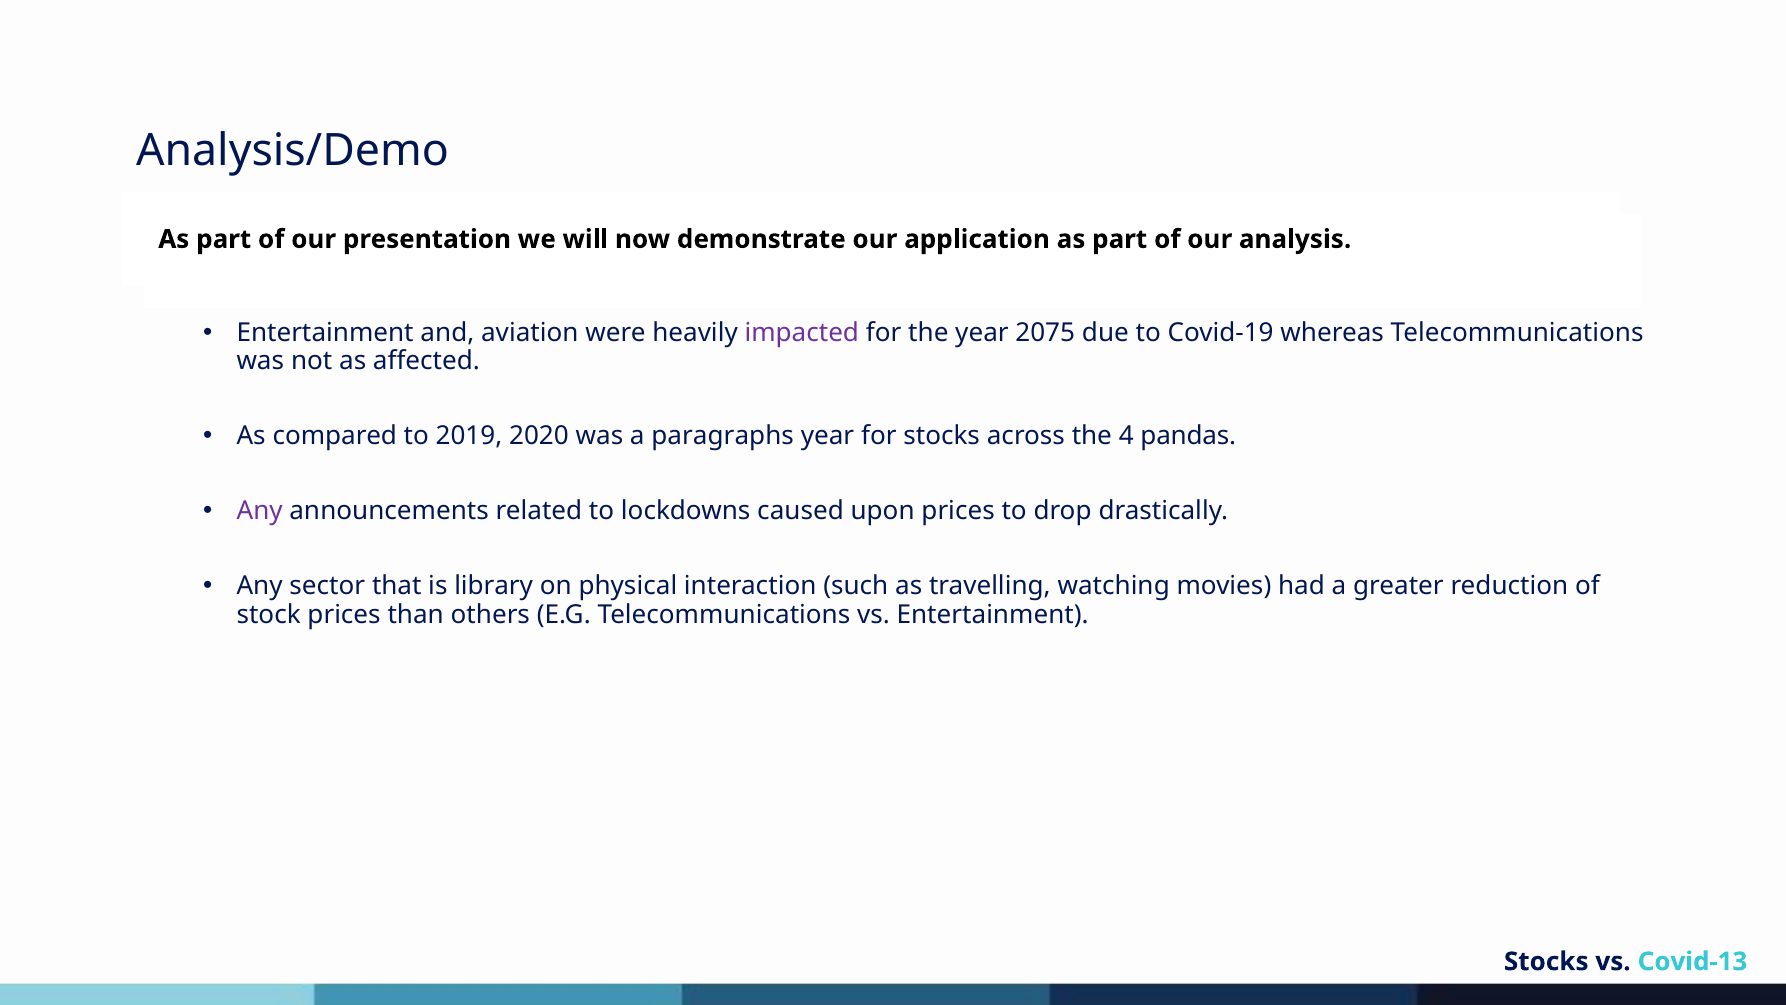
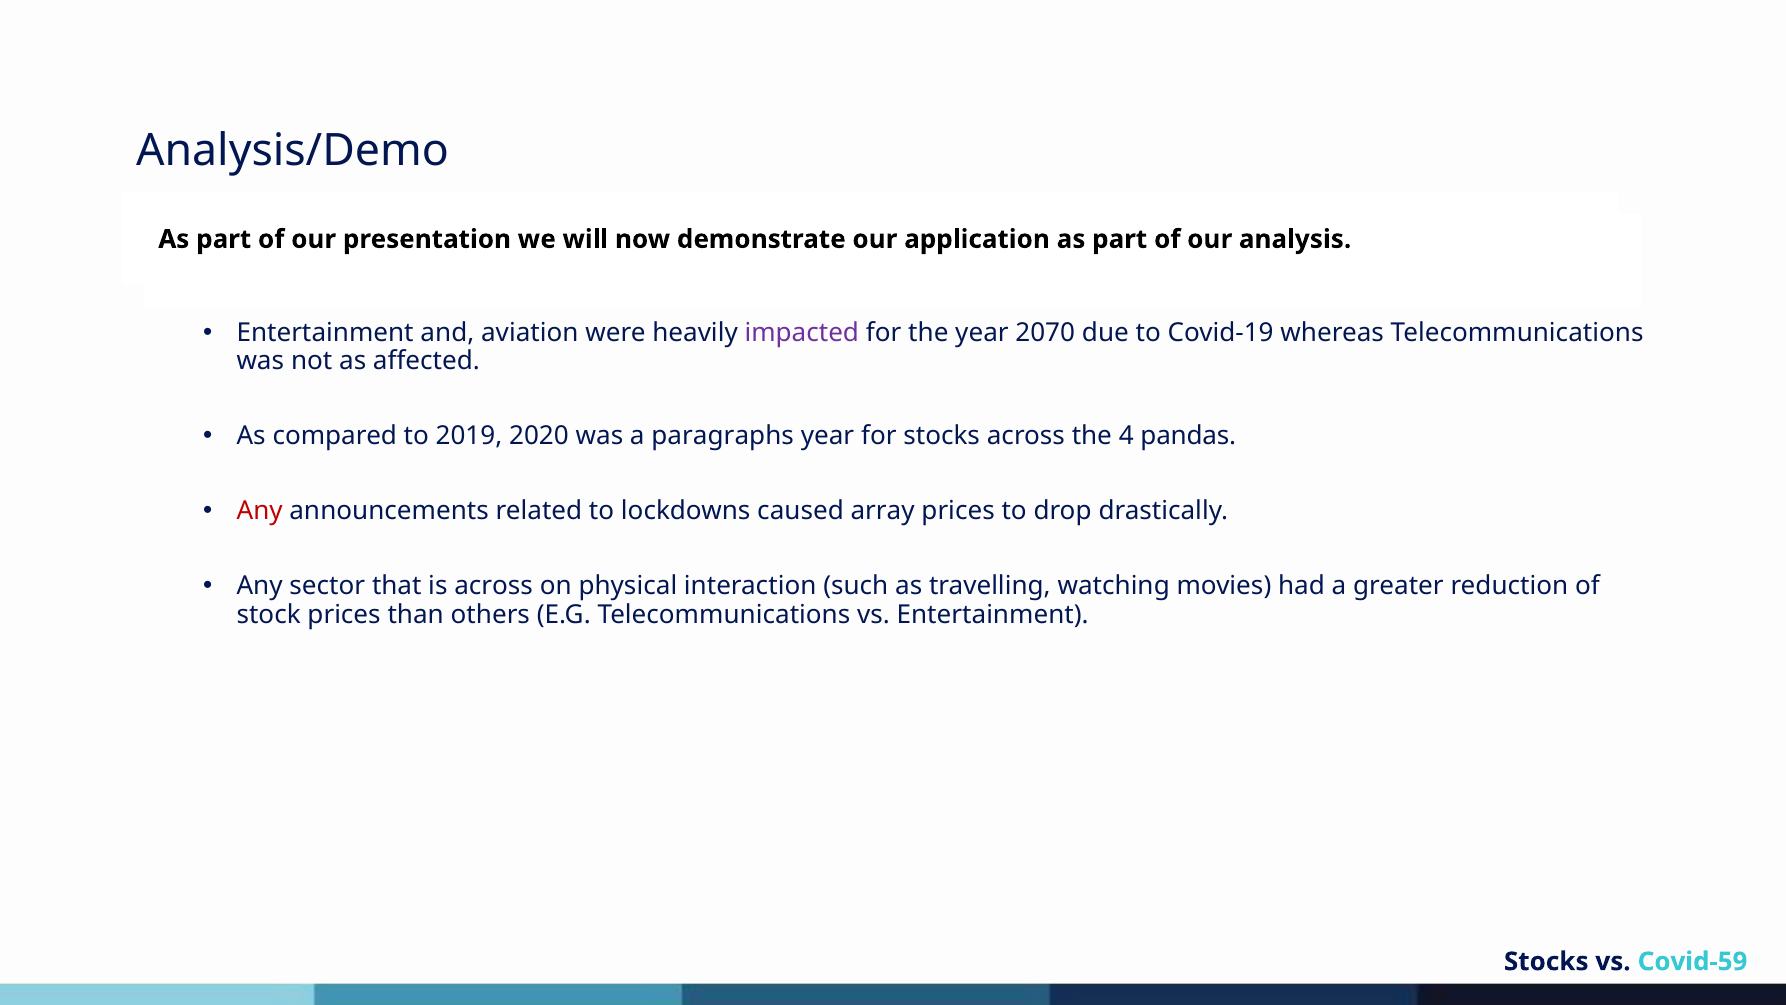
2075: 2075 -> 2070 (1045, 333)
Any colour: purple -> red (260, 511)
upon: upon -> array (883, 511)
is library: library -> across (494, 586)
Covid-13: Covid-13 -> Covid-59 (1693, 961)
